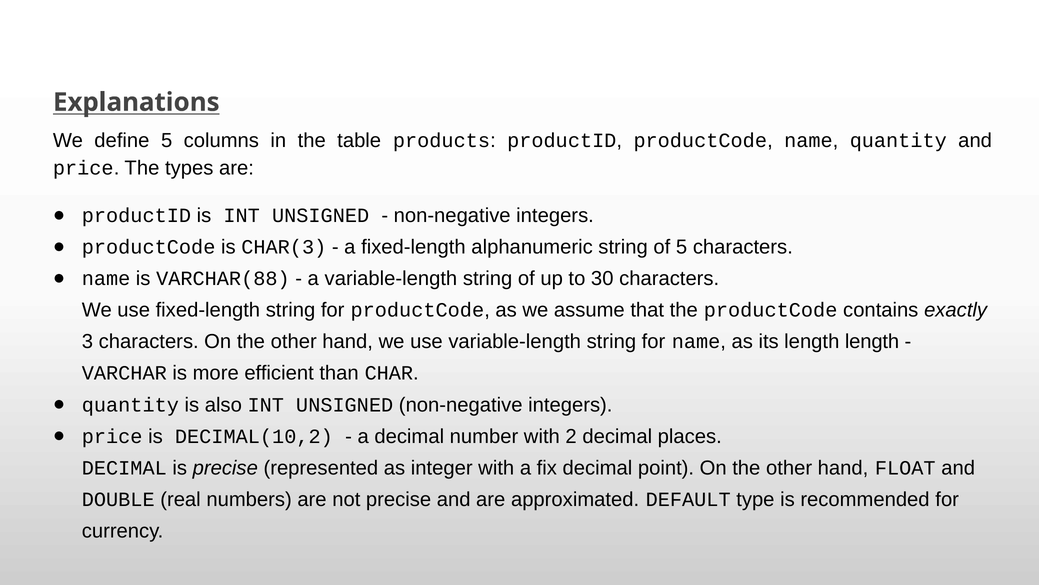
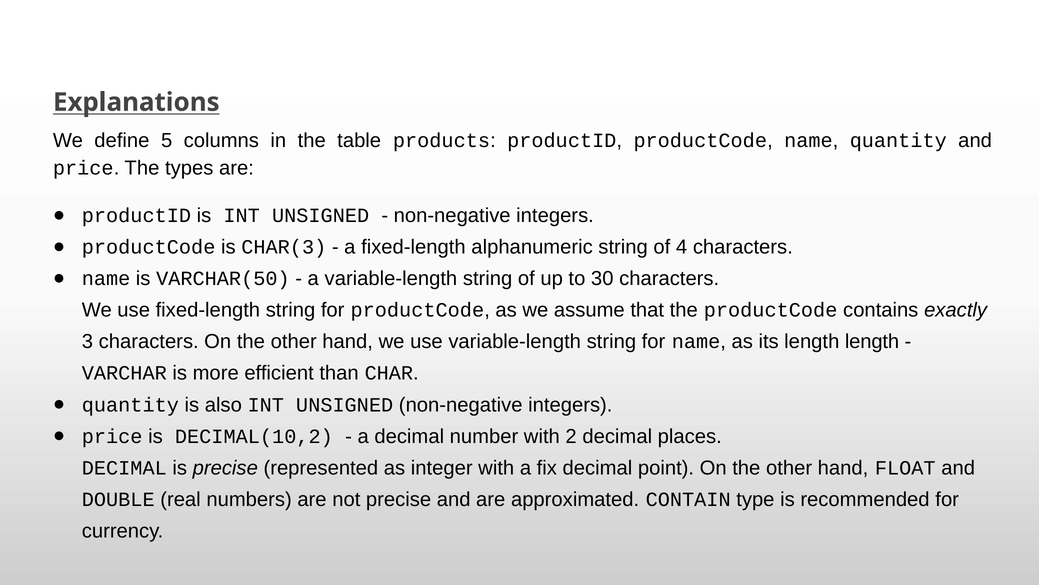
of 5: 5 -> 4 (682, 247)
VARCHAR(88: VARCHAR(88 -> VARCHAR(50 (223, 278)
DEFAULT: DEFAULT -> CONTAIN (688, 499)
